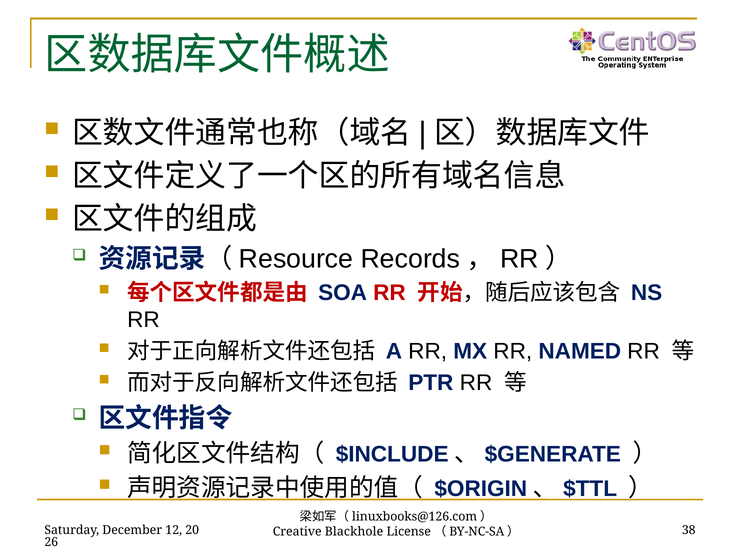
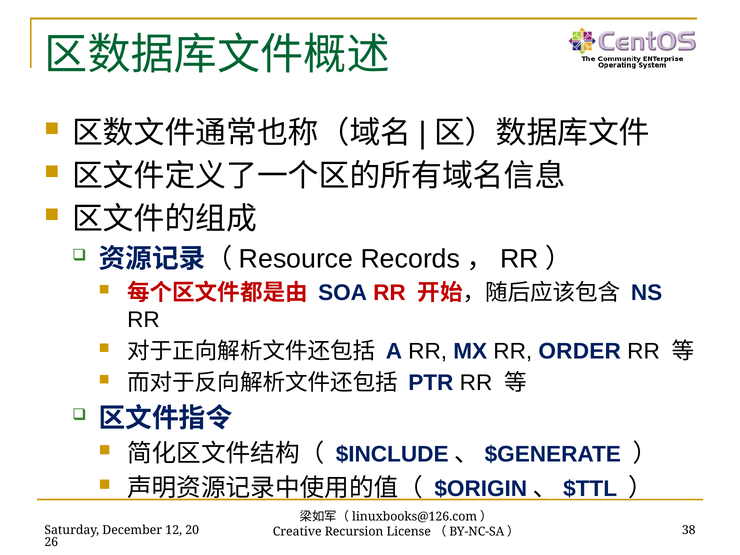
NAMED: NAMED -> ORDER (580, 351)
Blackhole: Blackhole -> Recursion (354, 532)
